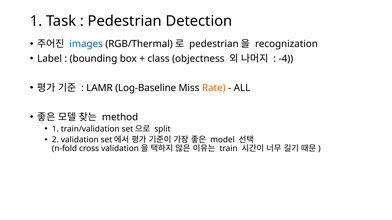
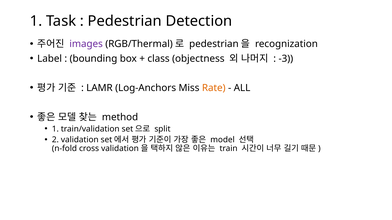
images colour: blue -> purple (86, 44)
-4: -4 -> -3 (286, 59)
Log-Baseline: Log-Baseline -> Log-Anchors (146, 88)
